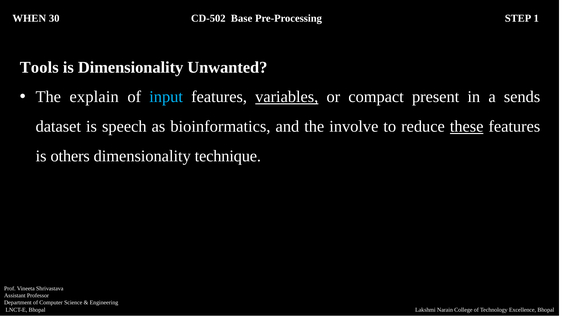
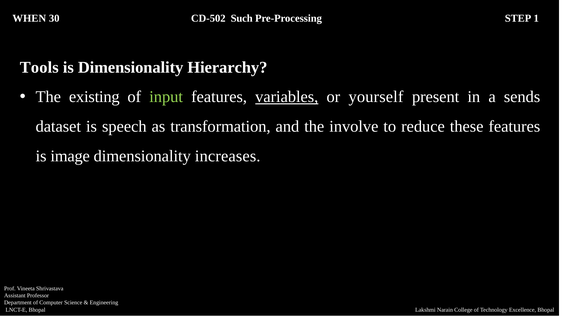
Base: Base -> Such (242, 18)
Unwanted: Unwanted -> Hierarchy (227, 67)
explain: explain -> existing (94, 97)
input colour: light blue -> light green (166, 97)
compact: compact -> yourself (376, 97)
bioinformatics: bioinformatics -> transformation (220, 126)
these underline: present -> none (467, 126)
others: others -> image (70, 156)
technique: technique -> increases (228, 156)
